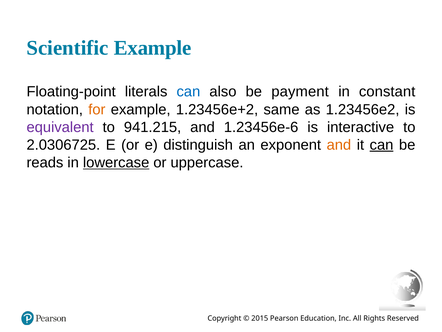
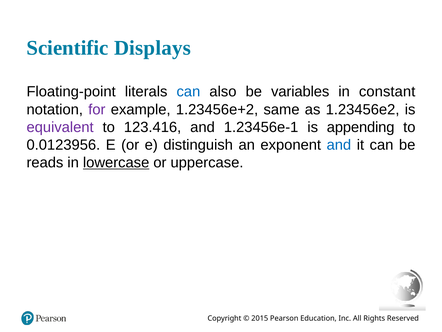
Scientific Example: Example -> Displays (152, 48)
payment: payment -> variables (300, 92)
for colour: orange -> purple (97, 109)
941.215: 941.215 -> 123.416 (153, 127)
1.23456e-6: 1.23456e-6 -> 1.23456e-1 (261, 127)
interactive: interactive -> appending (361, 127)
2.0306725: 2.0306725 -> 0.0123956 (63, 145)
and colour: orange -> blue (339, 145)
can underline: present -> none (382, 145)
